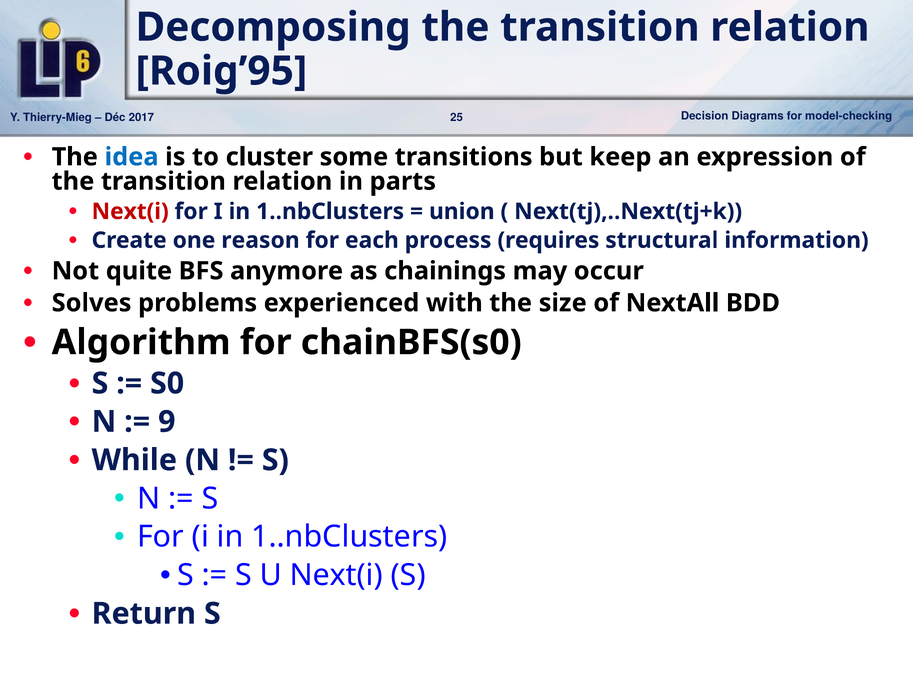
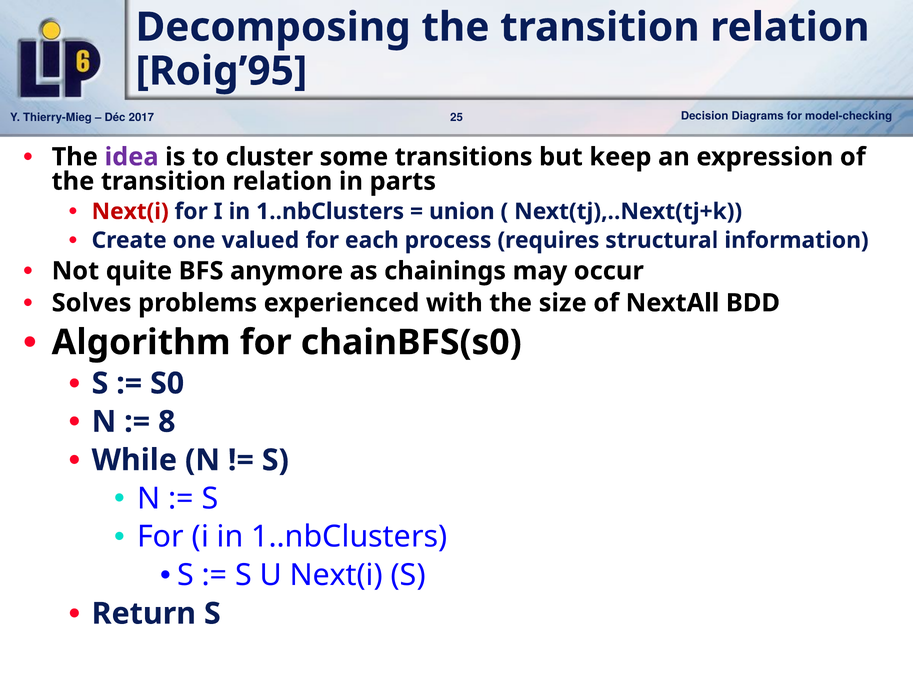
idea colour: blue -> purple (132, 157)
reason: reason -> valued (260, 240)
9: 9 -> 8 (167, 422)
